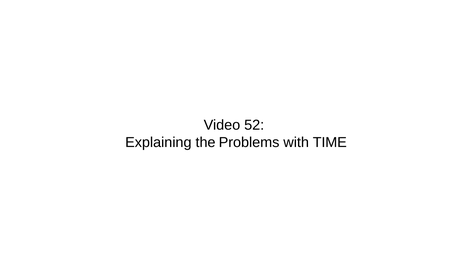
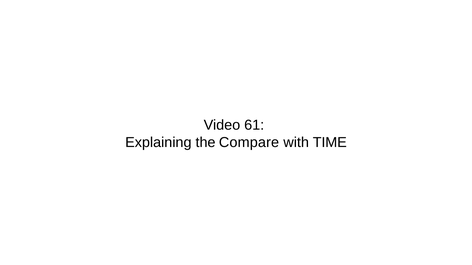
52: 52 -> 61 (254, 125)
Problems: Problems -> Compare (249, 143)
